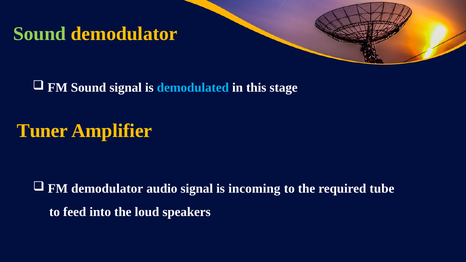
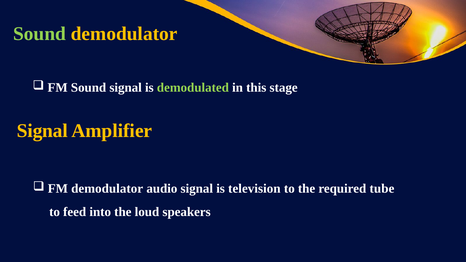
demodulated colour: light blue -> light green (193, 88)
Tuner: Tuner -> Signal (42, 131)
incoming: incoming -> television (254, 189)
